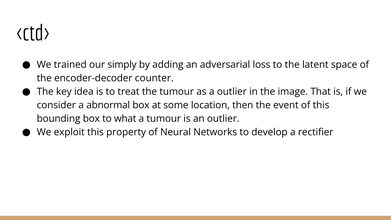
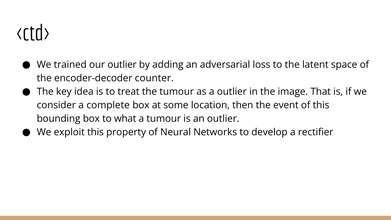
our simply: simply -> outlier (122, 65)
abnormal: abnormal -> complete (108, 105)
